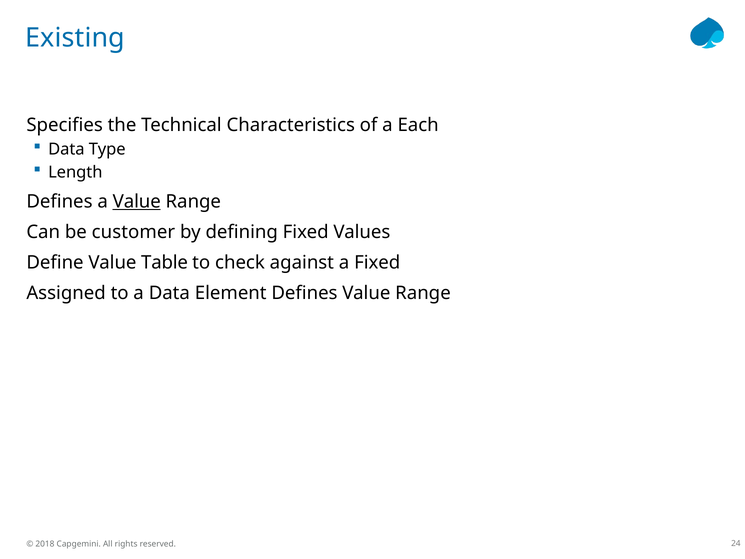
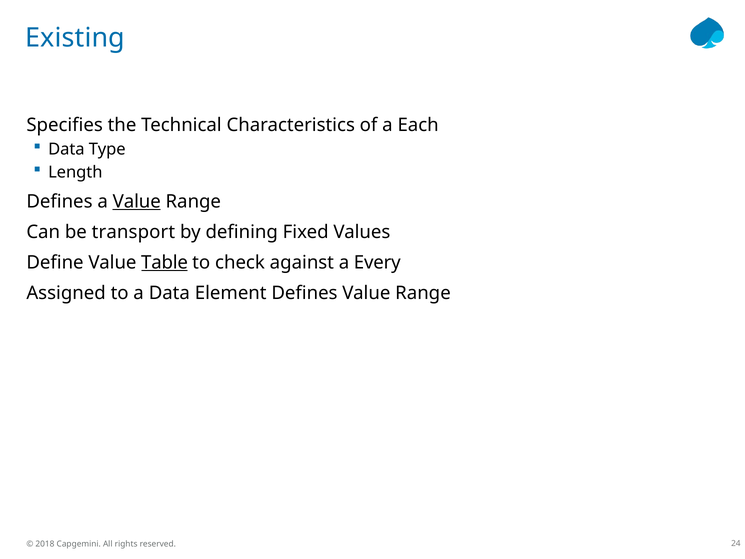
customer: customer -> transport (133, 232)
Table underline: none -> present (165, 263)
a Fixed: Fixed -> Every (377, 263)
